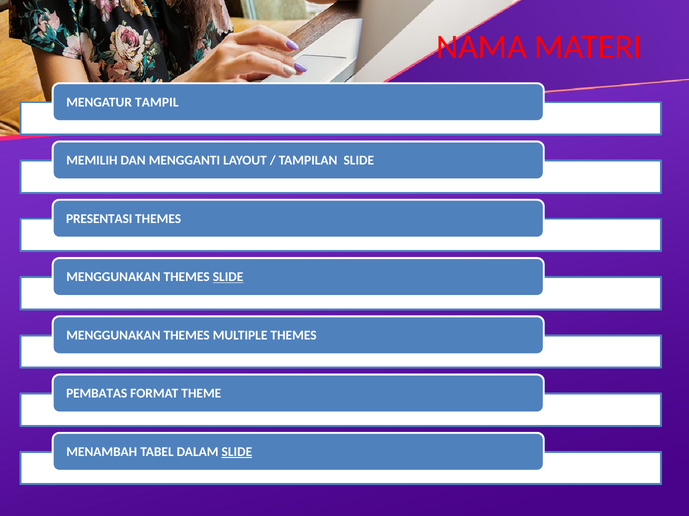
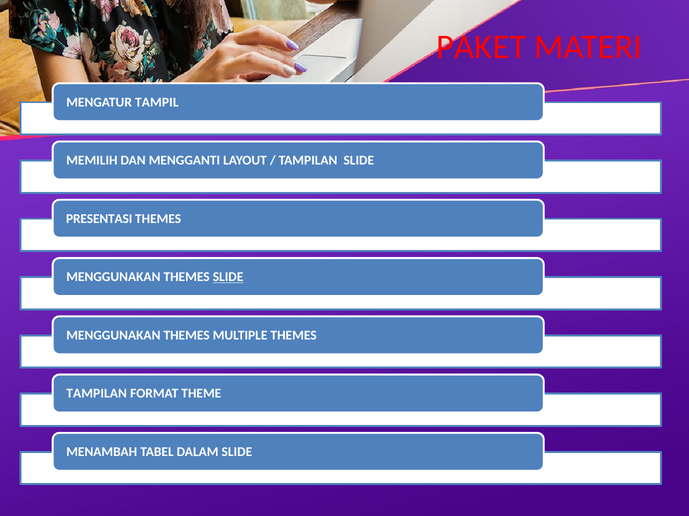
NAMA: NAMA -> PAKET (481, 47)
PEMBATAS: PEMBATAS -> TAMPILAN (97, 394)
SLIDE underline: present -> none (237, 452)
